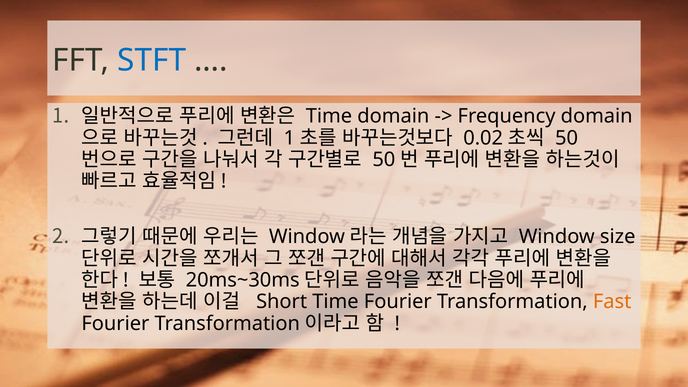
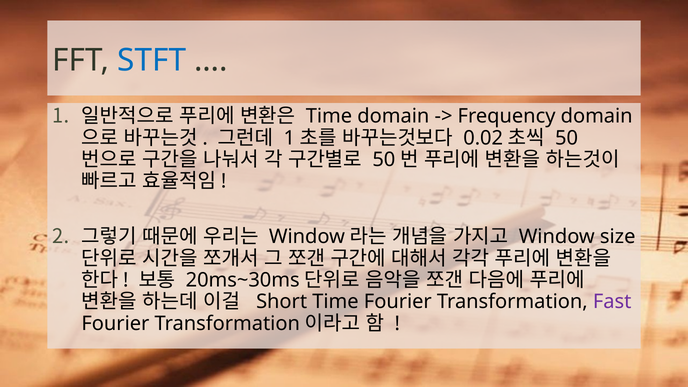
Fast colour: orange -> purple (612, 302)
